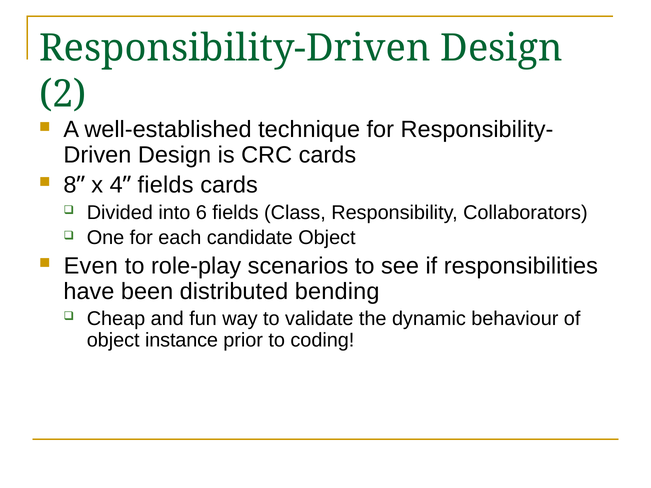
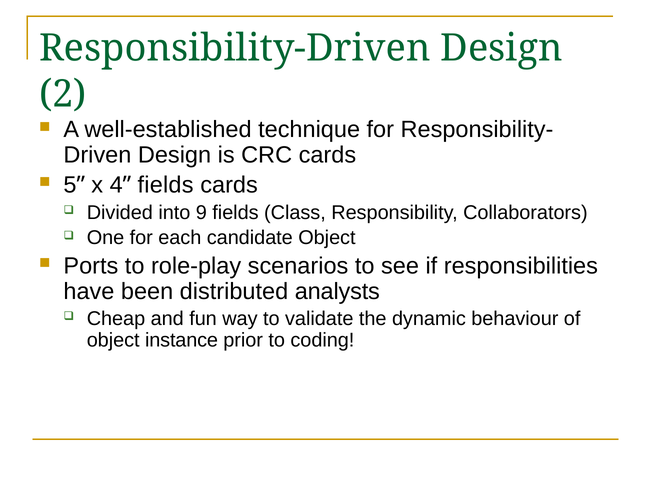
8: 8 -> 5 (70, 185)
6: 6 -> 9 (201, 213)
Even: Even -> Ports (91, 266)
bending: bending -> analysts (337, 291)
